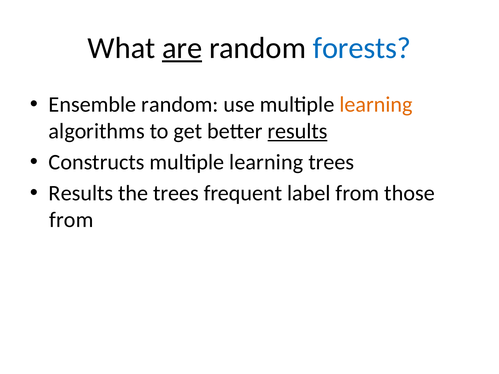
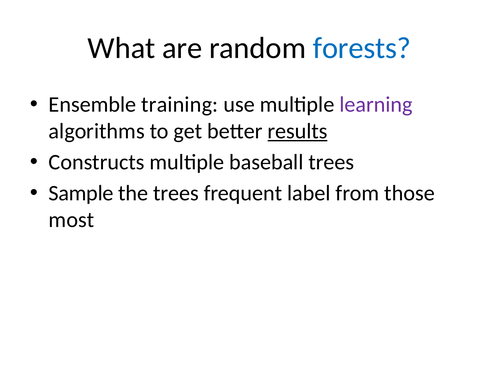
are underline: present -> none (182, 48)
Ensemble random: random -> training (180, 105)
learning colour: orange -> purple (376, 105)
Constructs multiple learning: learning -> baseball (266, 162)
Results: Results -> Sample (81, 193)
from: from -> most (71, 220)
